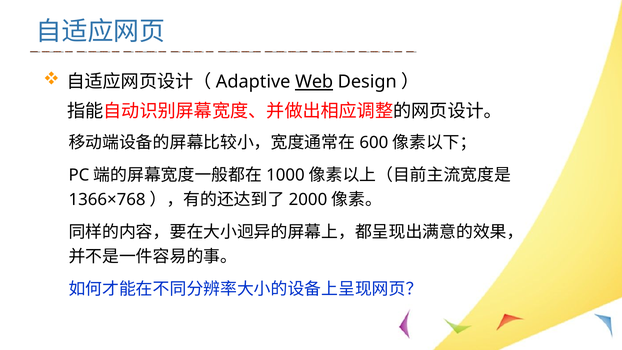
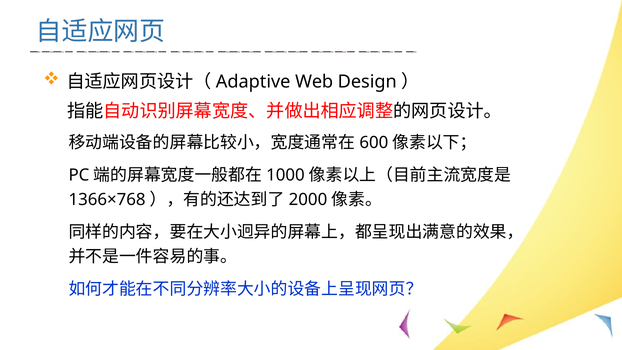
Web underline: present -> none (314, 82)
